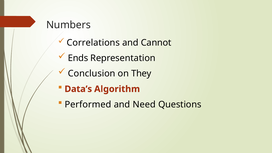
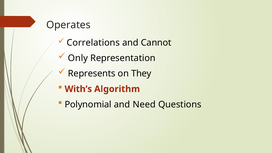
Numbers: Numbers -> Operates (68, 25)
Ends: Ends -> Only (78, 58)
Conclusion: Conclusion -> Represents (92, 74)
Data’s: Data’s -> With’s (78, 89)
Performed: Performed -> Polynomial (88, 104)
